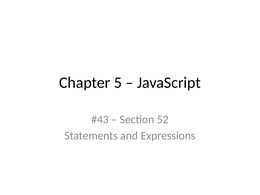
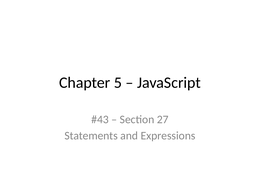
52: 52 -> 27 (163, 120)
